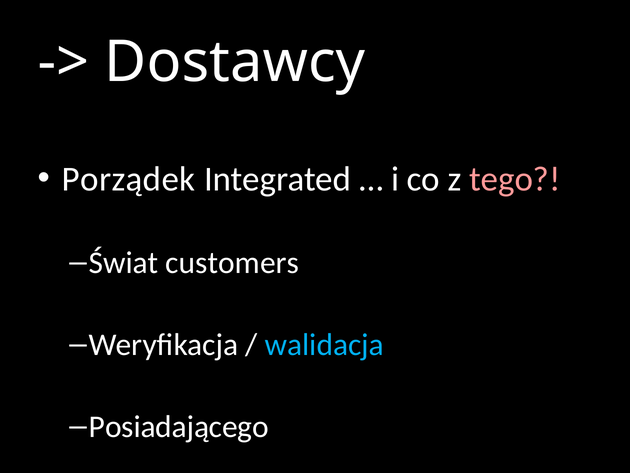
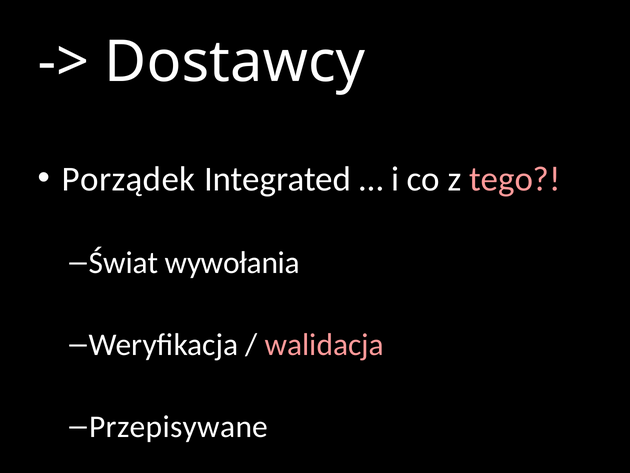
customers: customers -> wywołania (232, 263)
walidacja colour: light blue -> pink (324, 344)
Posiadającego: Posiadającego -> Przepisywane (179, 426)
